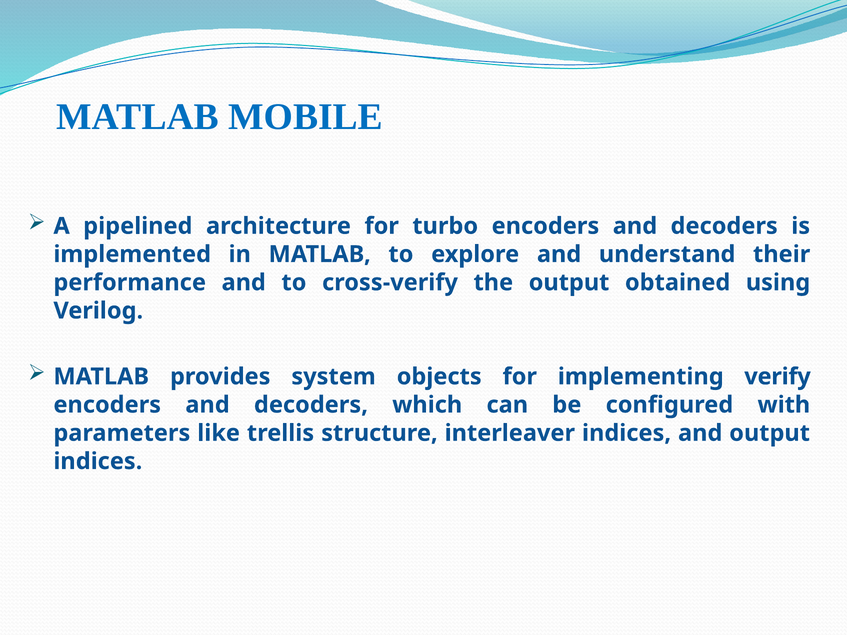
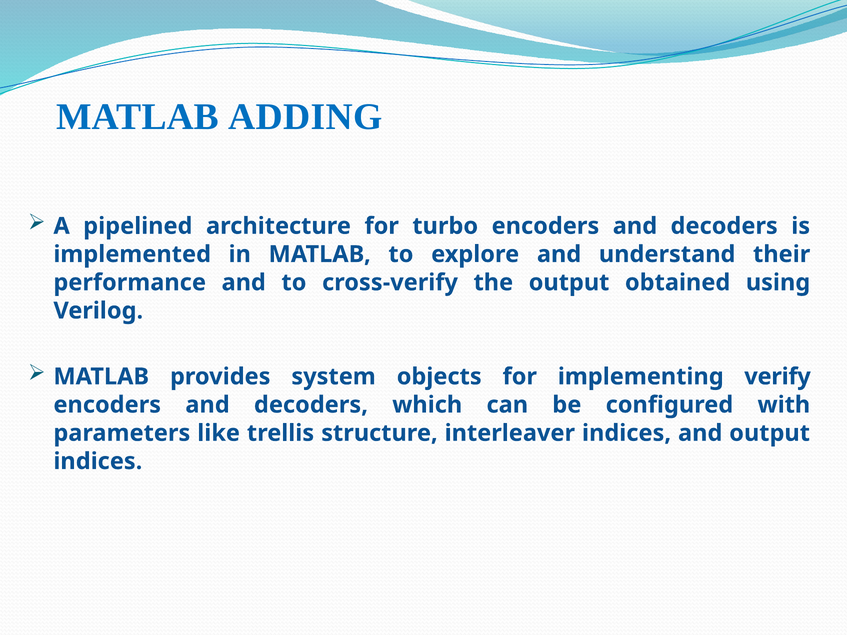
MOBILE: MOBILE -> ADDING (305, 117)
